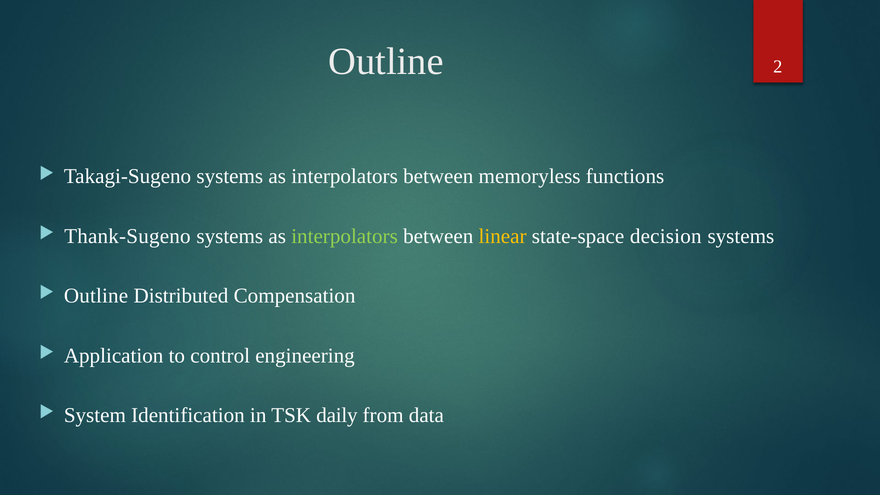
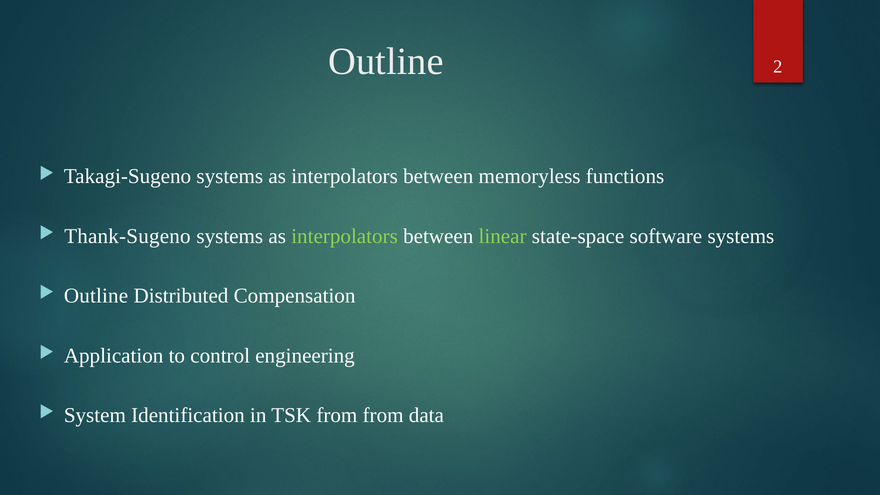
linear colour: yellow -> light green (503, 236)
decision: decision -> software (666, 236)
TSK daily: daily -> from (337, 415)
